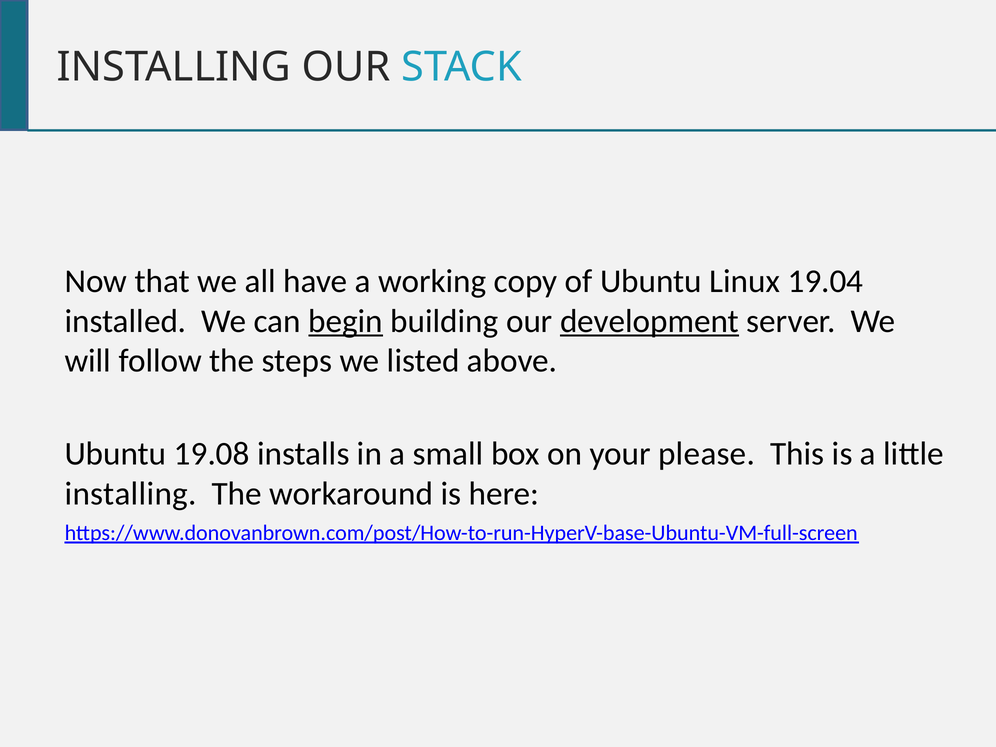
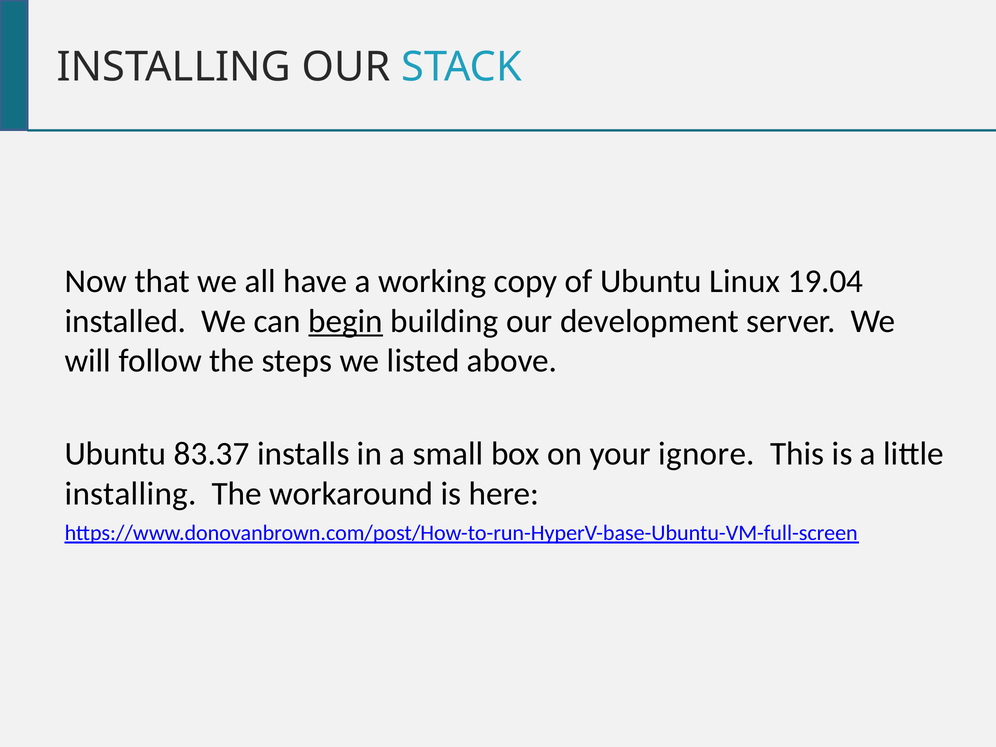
development underline: present -> none (650, 321)
19.08: 19.08 -> 83.37 (212, 454)
please: please -> ignore (707, 454)
